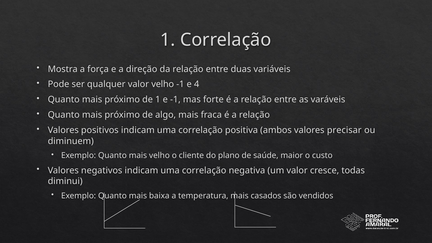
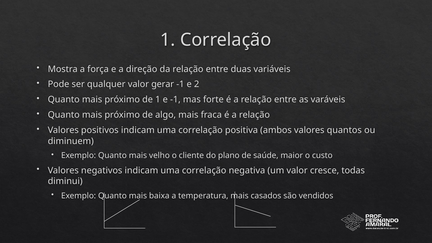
valor velho: velho -> gerar (163, 84)
4: 4 -> 2 (197, 84)
precisar: precisar -> quantos (344, 130)
